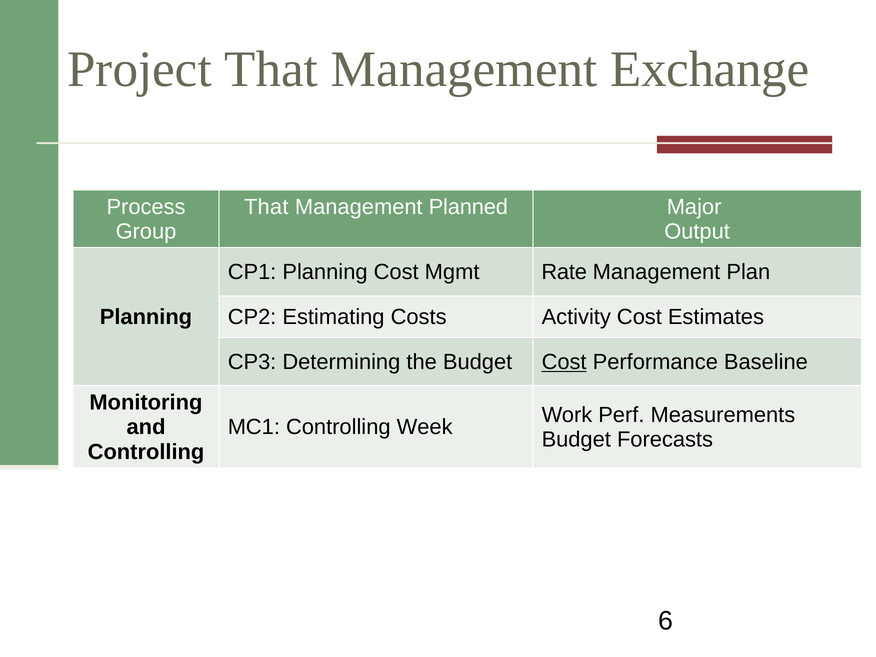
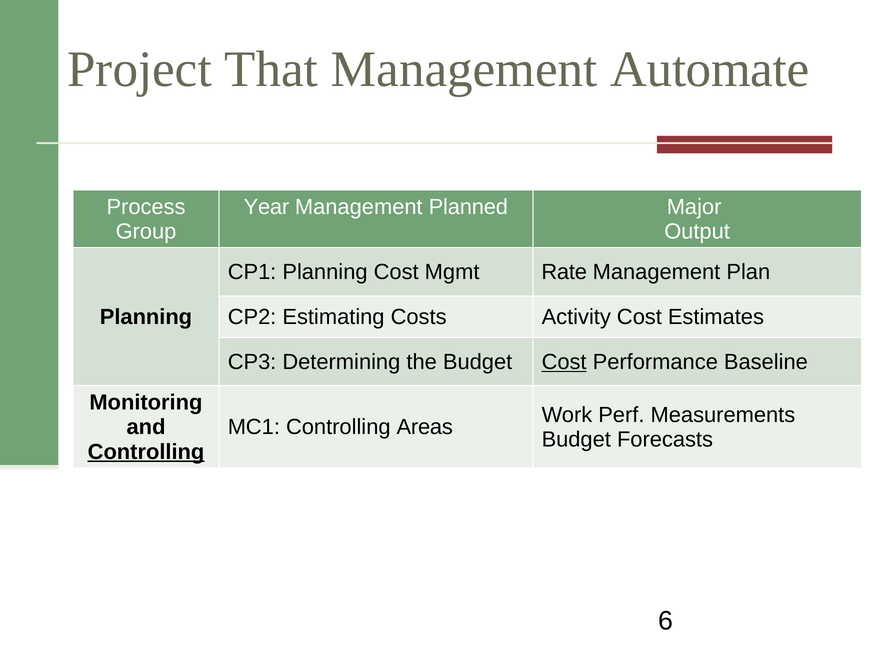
Exchange: Exchange -> Automate (710, 69)
That: That -> Year (266, 207)
Week: Week -> Areas (425, 427)
Controlling underline: none -> present (146, 452)
